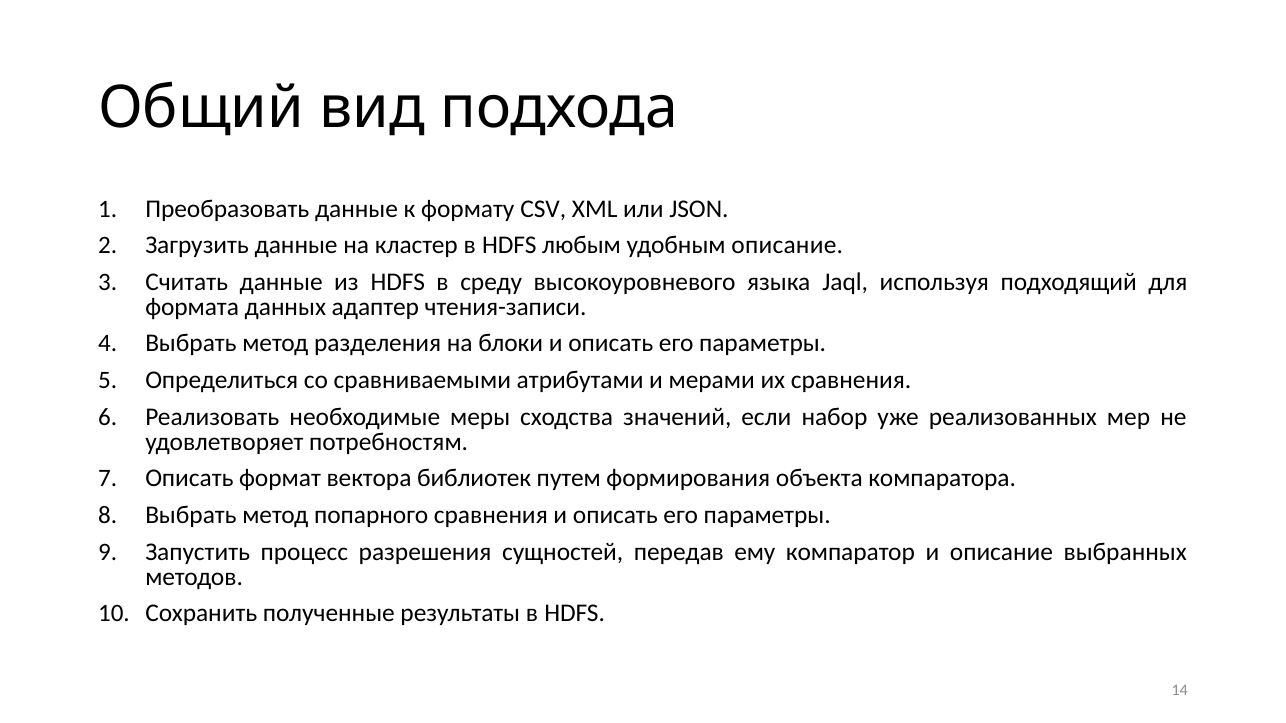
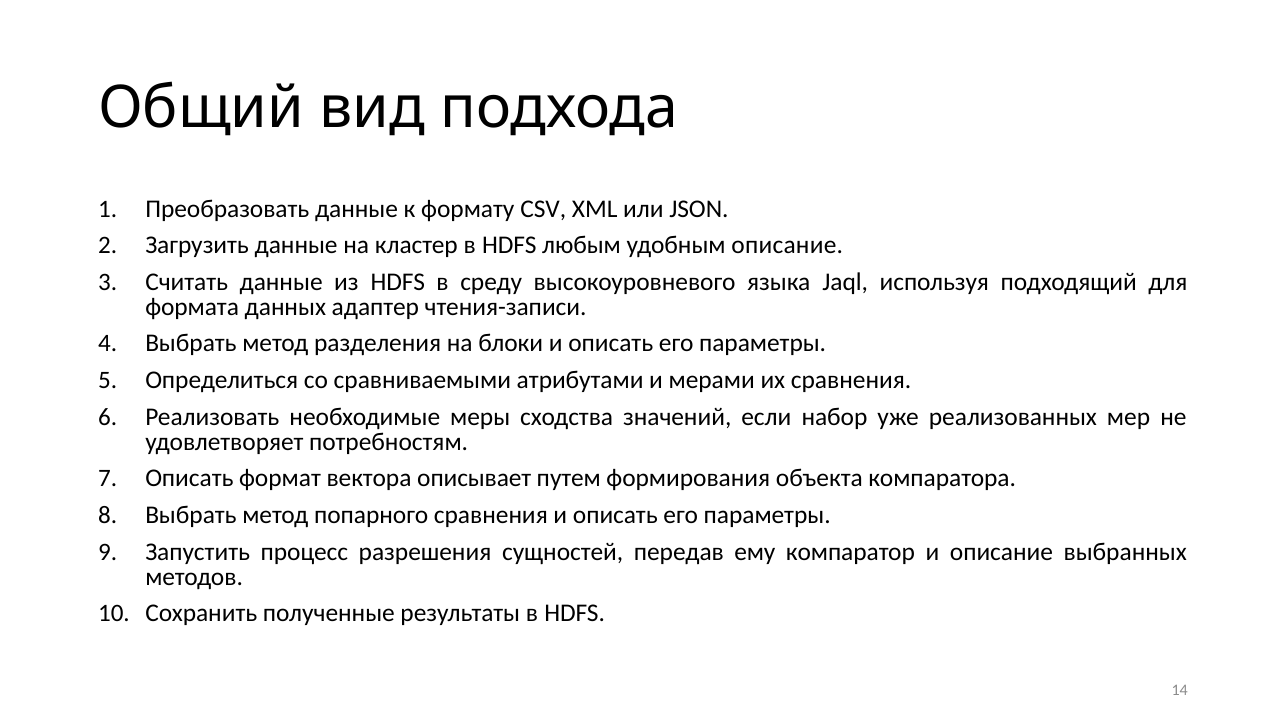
библиотек: библиотек -> описывает (474, 479)
